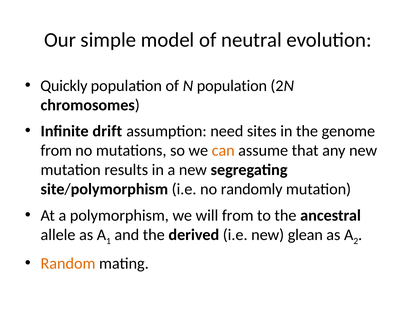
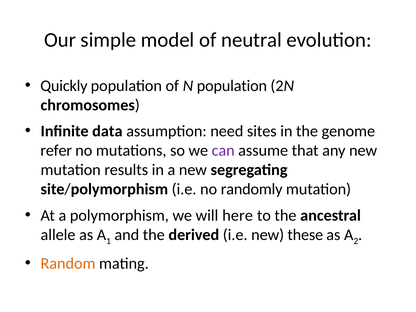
drift: drift -> data (107, 131)
from: from -> refer (56, 151)
can colour: orange -> purple (223, 151)
will from: from -> here (238, 215)
glean: glean -> these (305, 235)
